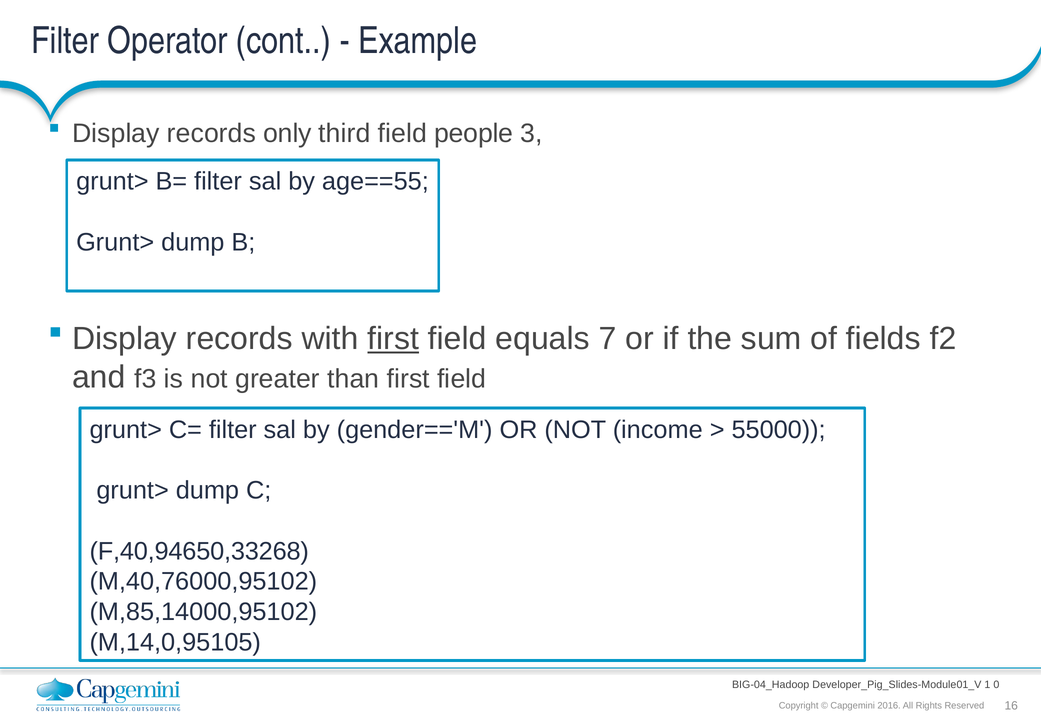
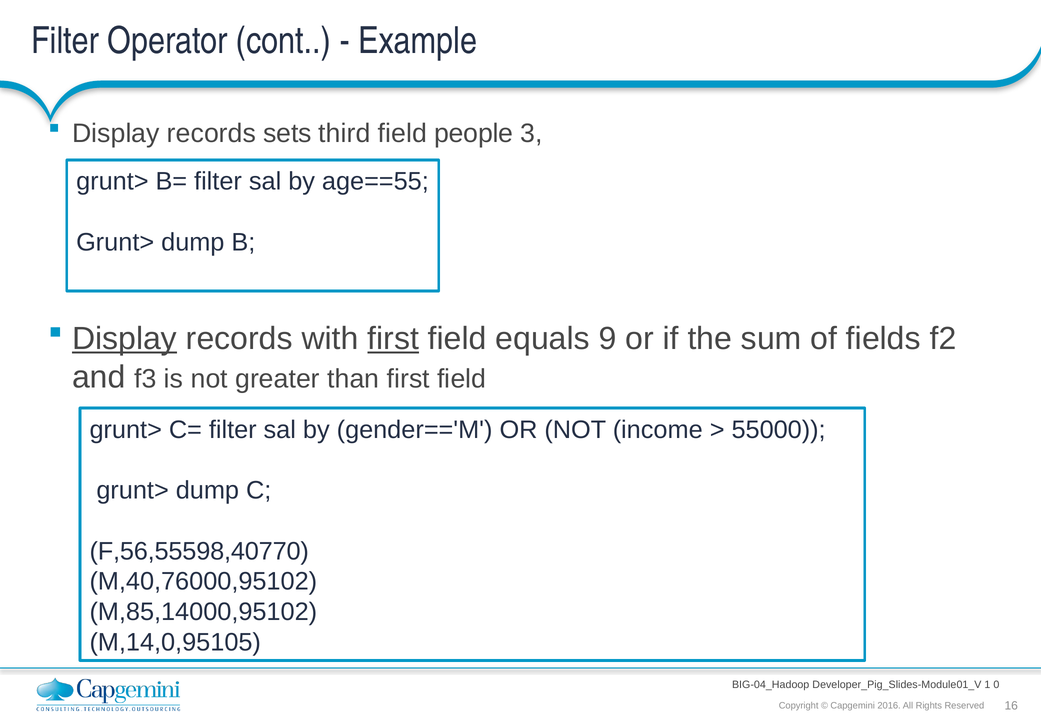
only: only -> sets (287, 133)
Display underline: none -> present (125, 339)
7: 7 -> 9 (608, 339)
F,40,94650,33268: F,40,94650,33268 -> F,56,55598,40770 (199, 552)
